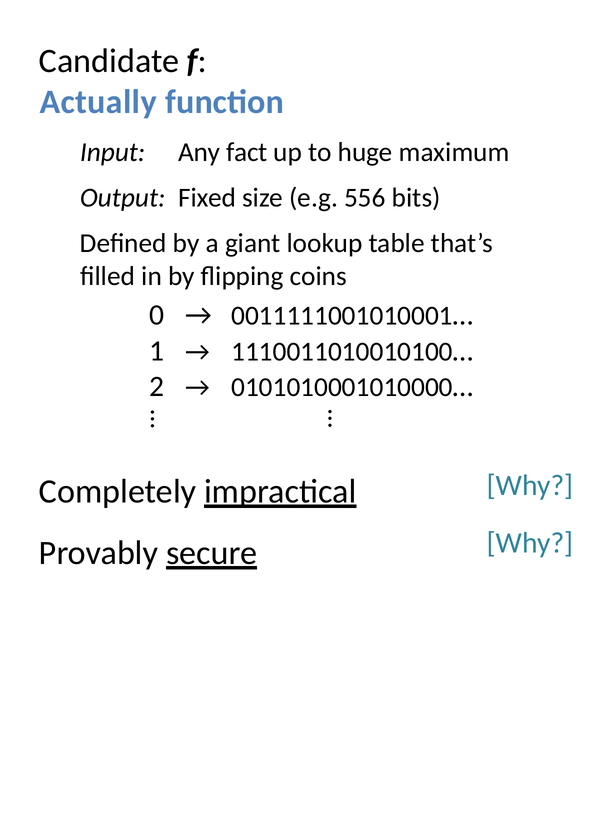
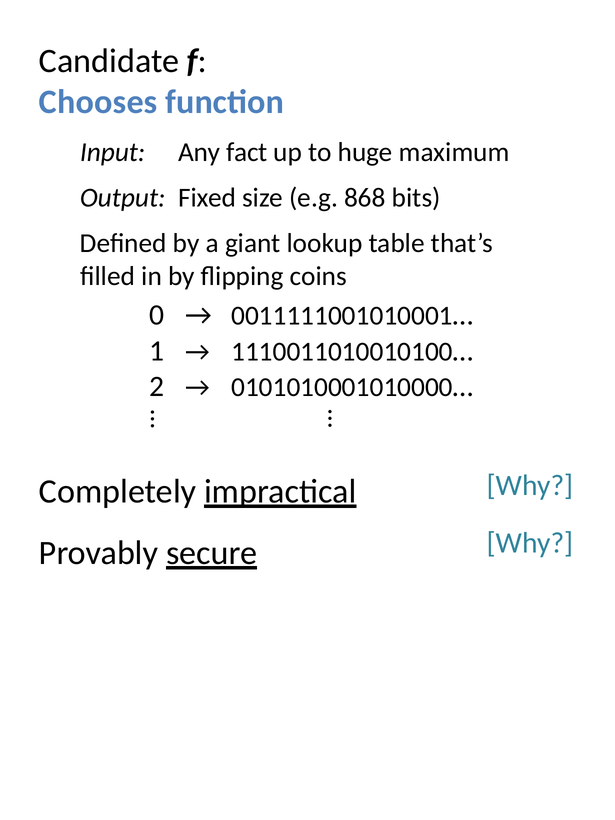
Actually: Actually -> Chooses (98, 102)
556: 556 -> 868 (365, 198)
